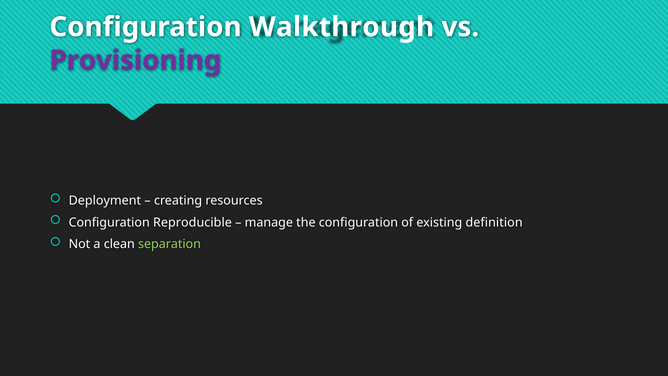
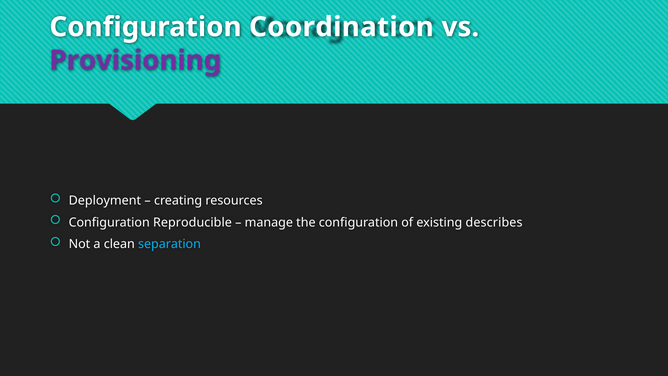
Walkthrough: Walkthrough -> Coordination (341, 27)
definition: definition -> describes (494, 222)
separation colour: light green -> light blue (169, 244)
